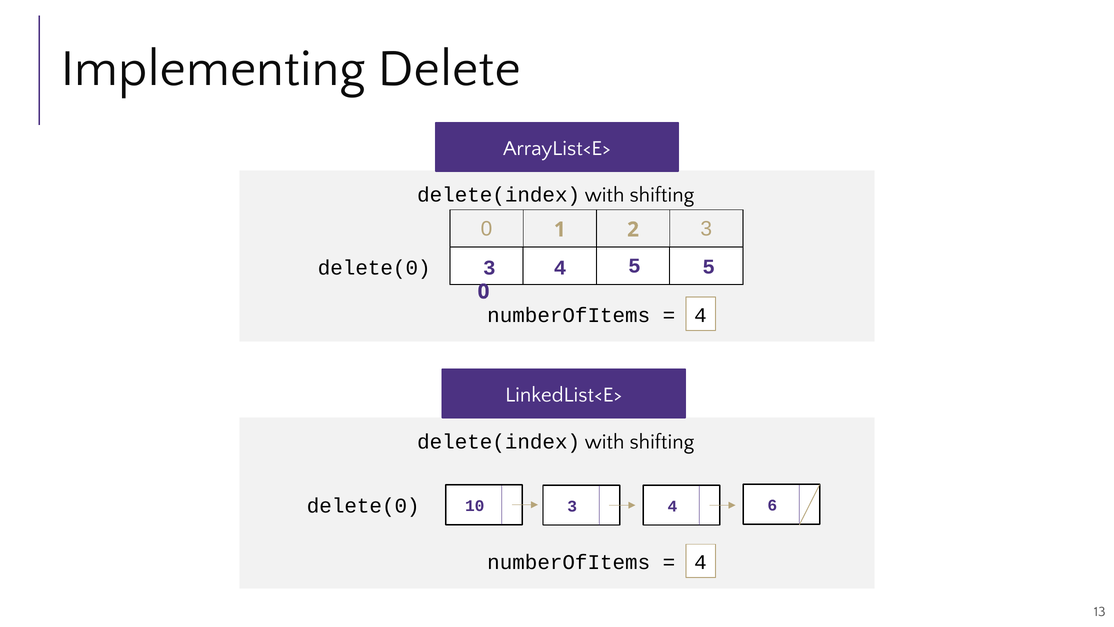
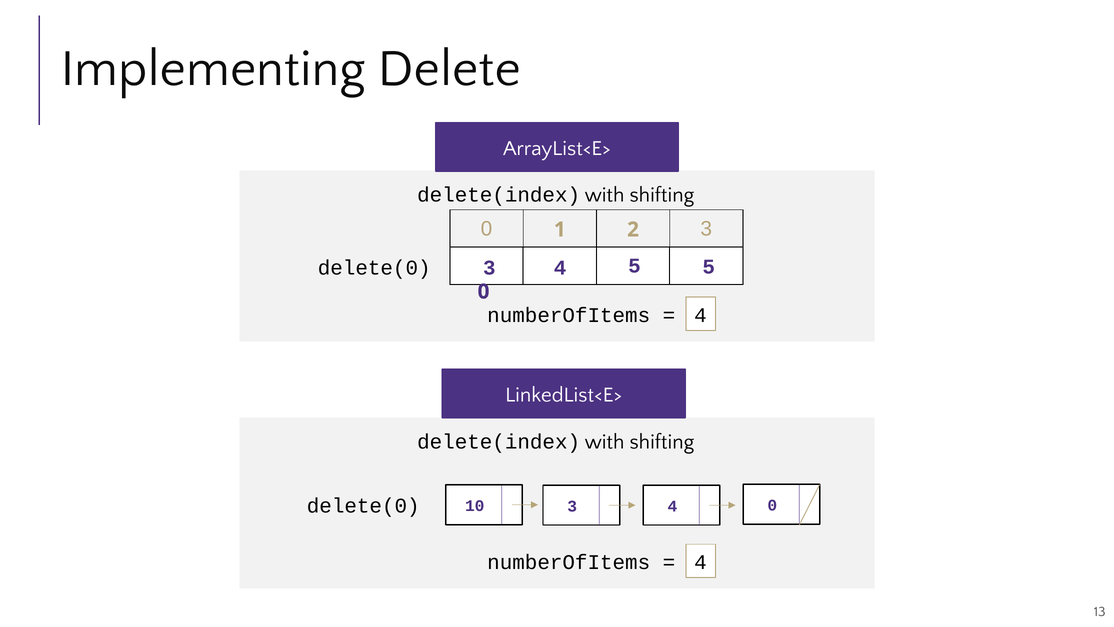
4 6: 6 -> 0 (772, 505)
